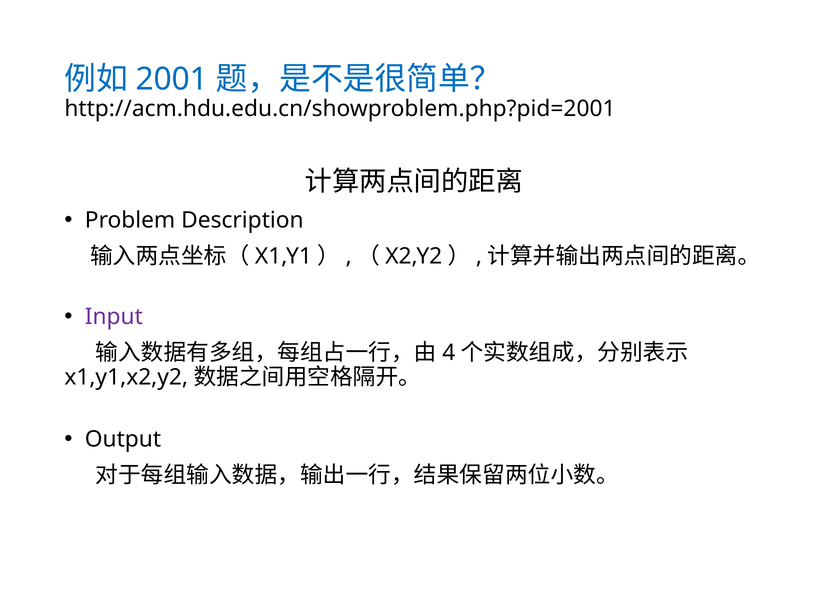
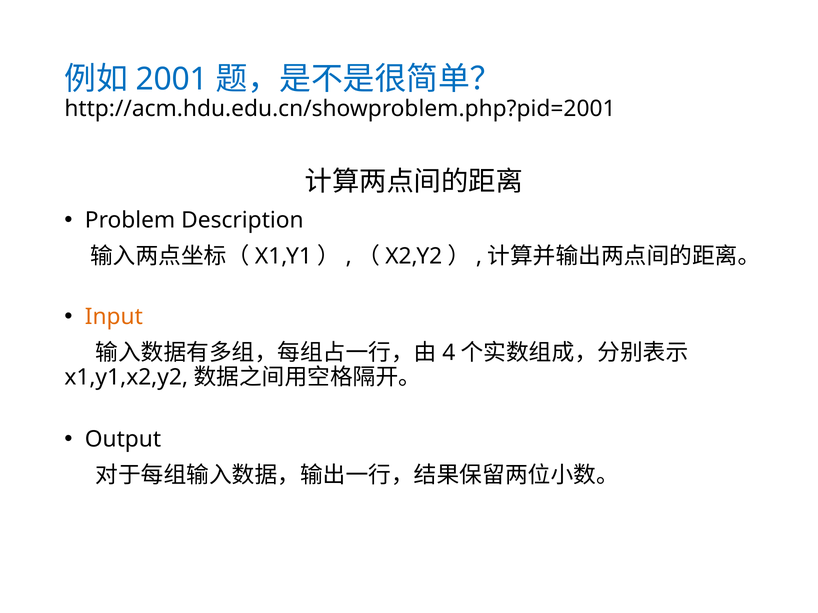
Input colour: purple -> orange (114, 317)
